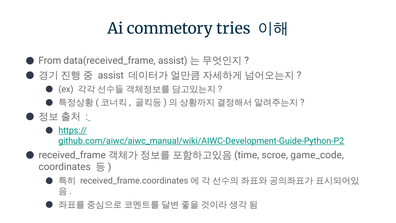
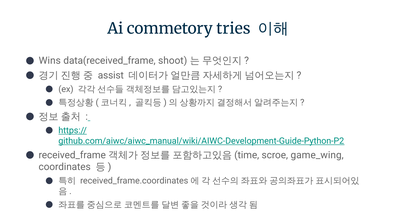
From: From -> Wins (50, 61)
data(received_frame assist: assist -> shoot (173, 61)
game_code: game_code -> game_wing (317, 155)
